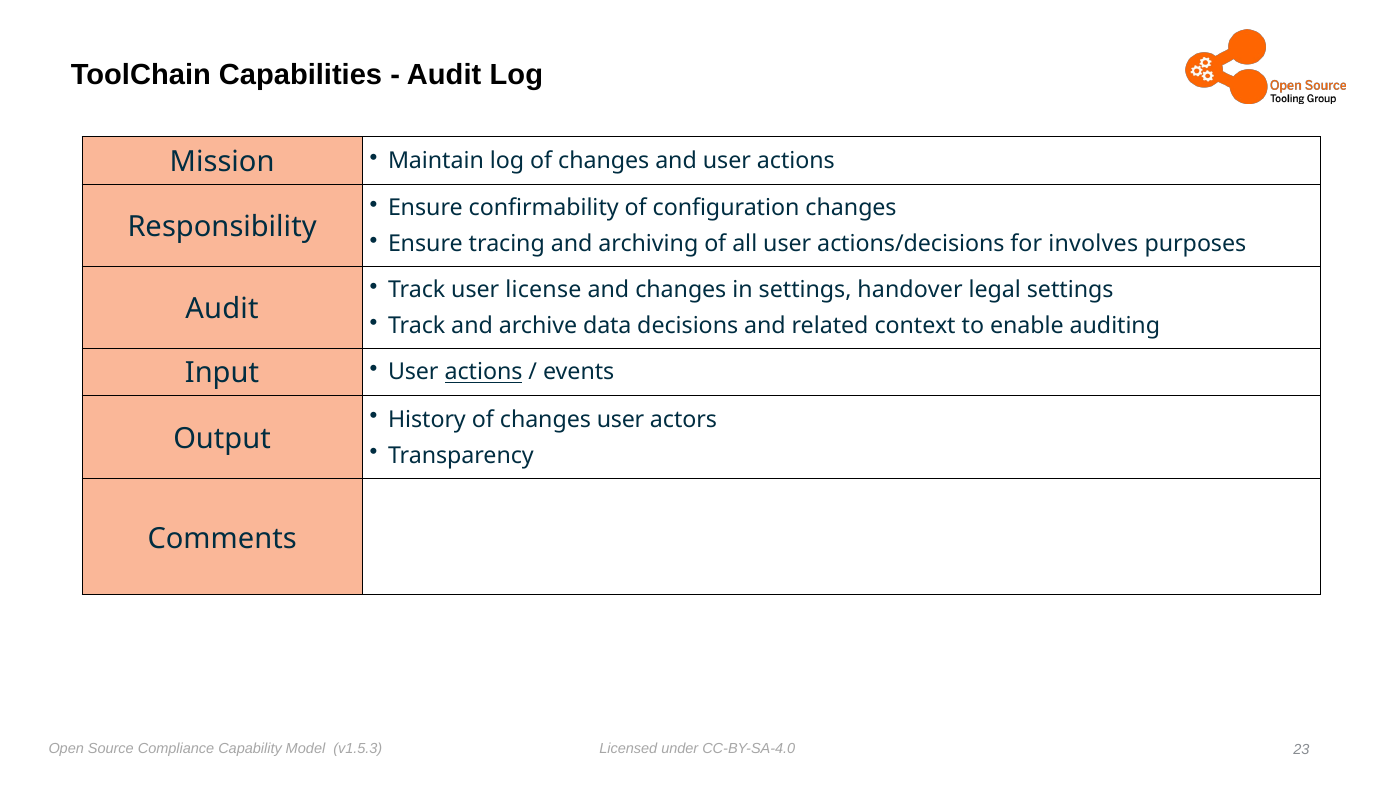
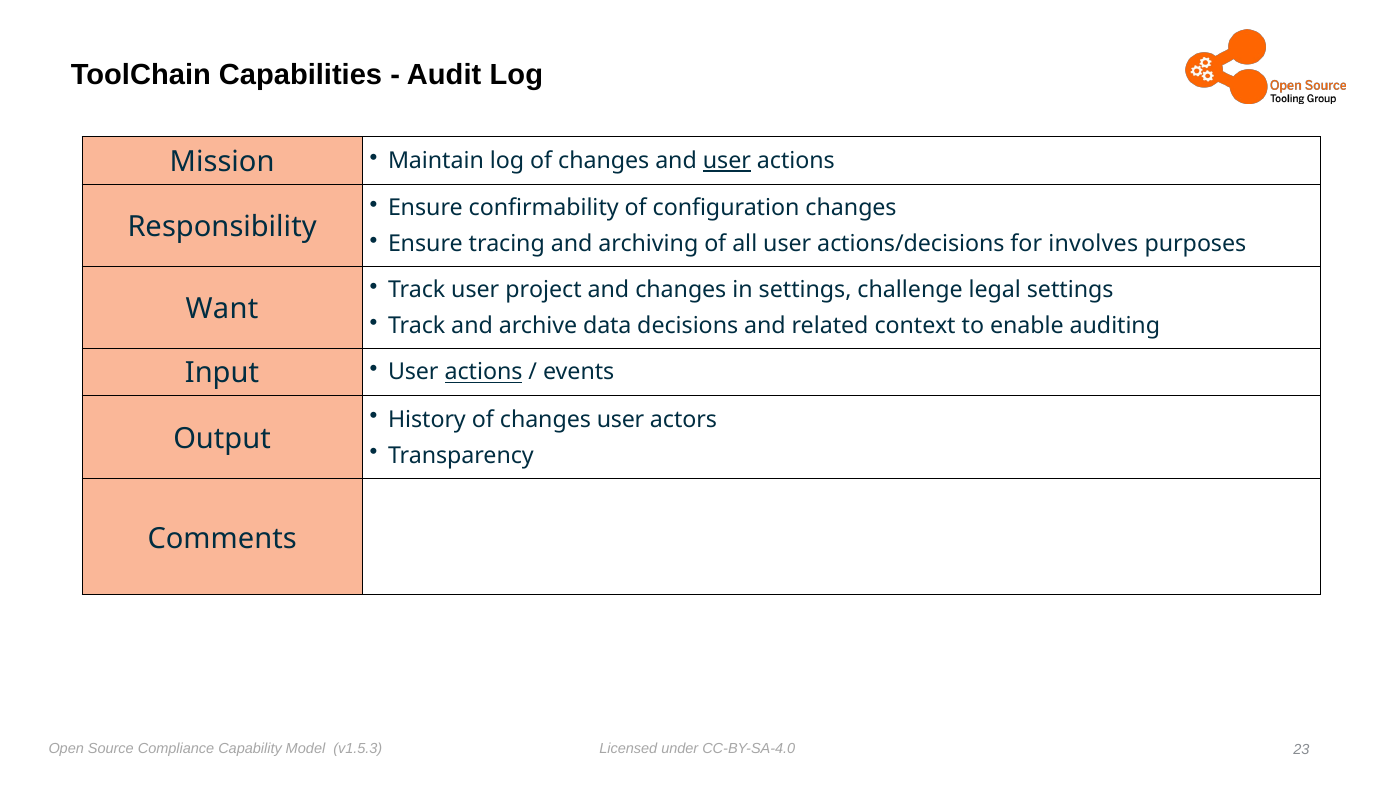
user underline: none -> present (727, 161)
license: license -> project (544, 290)
handover: handover -> challenge (910, 290)
Audit: Audit -> Want (222, 309)
